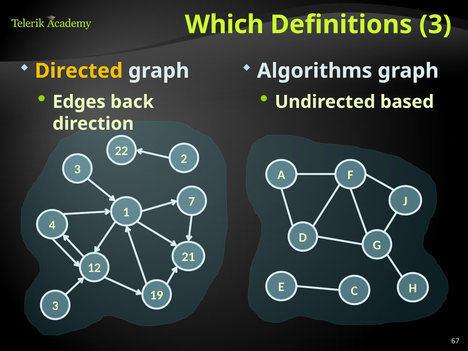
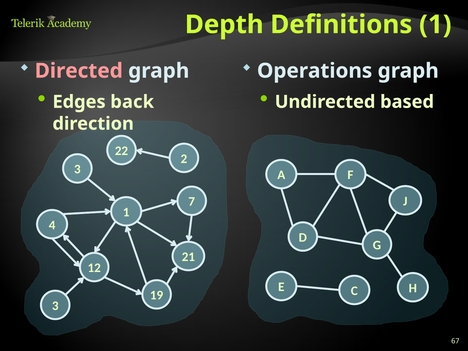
Which: Which -> Depth (224, 25)
Definitions 3: 3 -> 1 (435, 25)
Algorithms: Algorithms -> Operations (315, 71)
Directed colour: yellow -> pink (79, 71)
